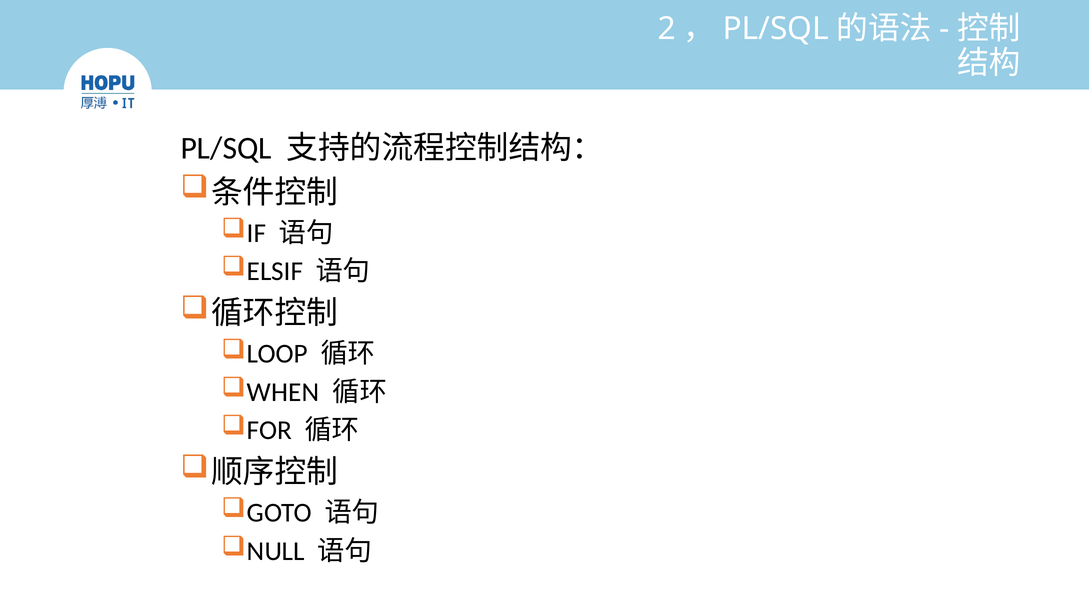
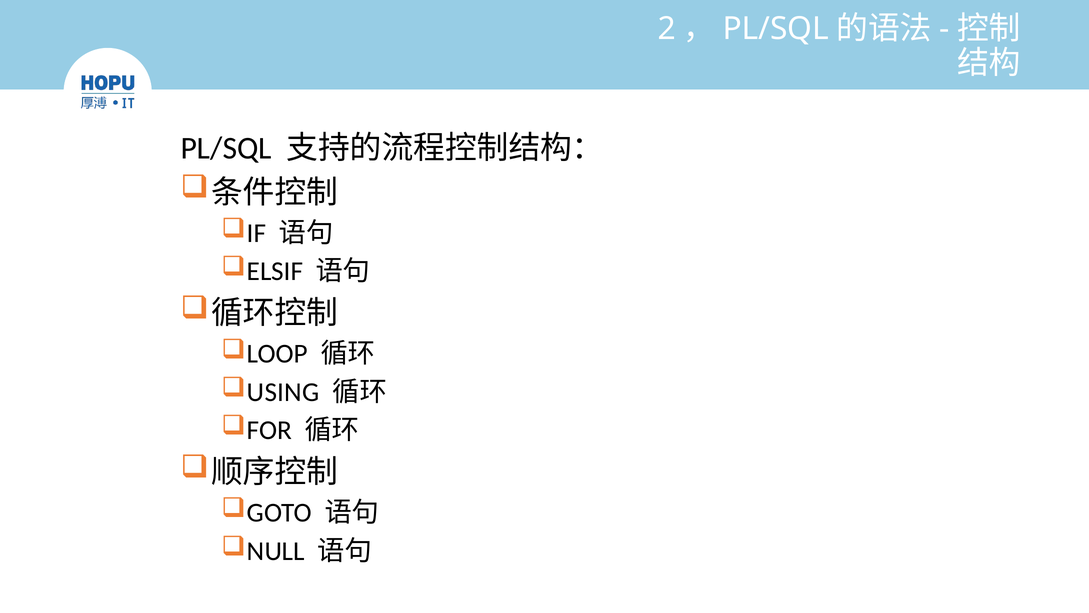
WHEN: WHEN -> USING (283, 392)
